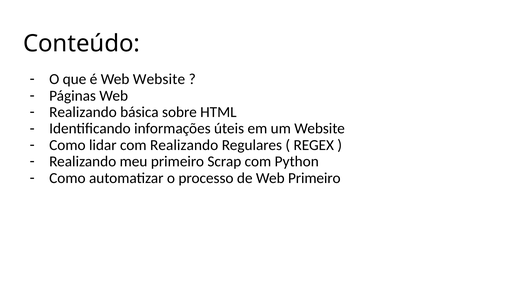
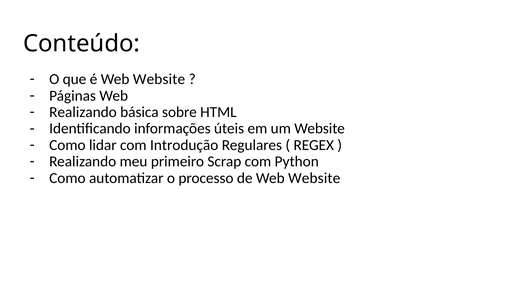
com Realizando: Realizando -> Introdução (184, 145)
de Web Primeiro: Primeiro -> Website (314, 178)
